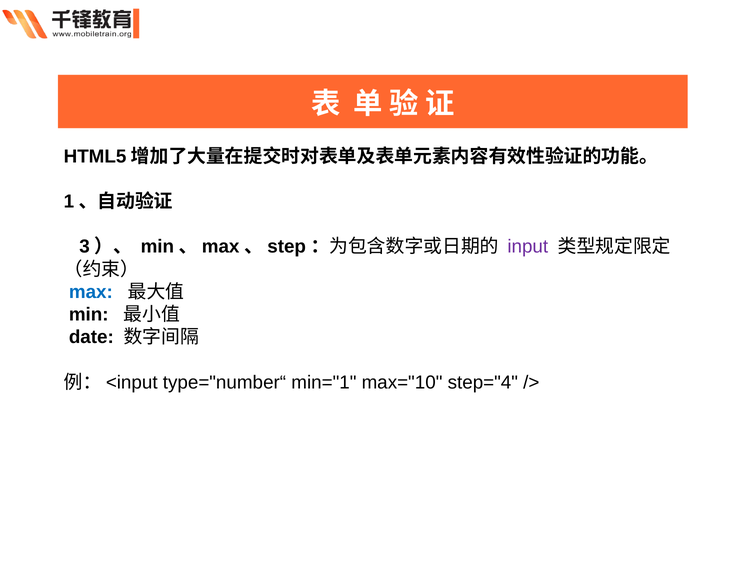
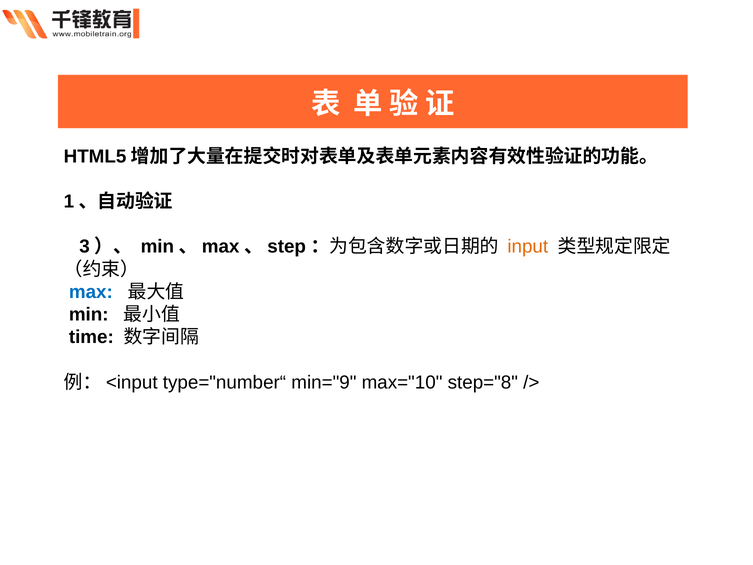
input colour: purple -> orange (528, 247)
date: date -> time (91, 337)
min="1: min="1 -> min="9 (324, 382)
step="4: step="4 -> step="8 (483, 382)
